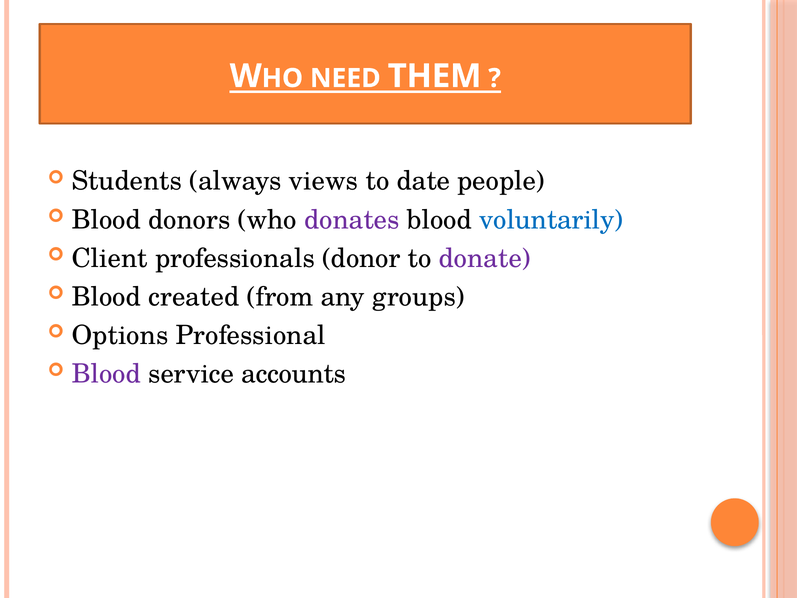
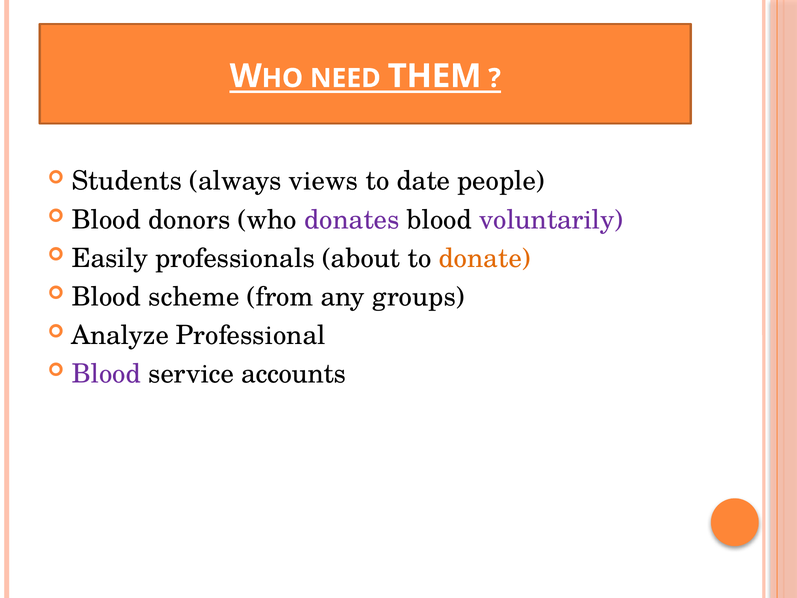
voluntarily colour: blue -> purple (551, 220)
Client: Client -> Easily (110, 258)
donor: donor -> about (361, 258)
donate colour: purple -> orange (485, 258)
created: created -> scheme (194, 297)
Options: Options -> Analyze (120, 335)
